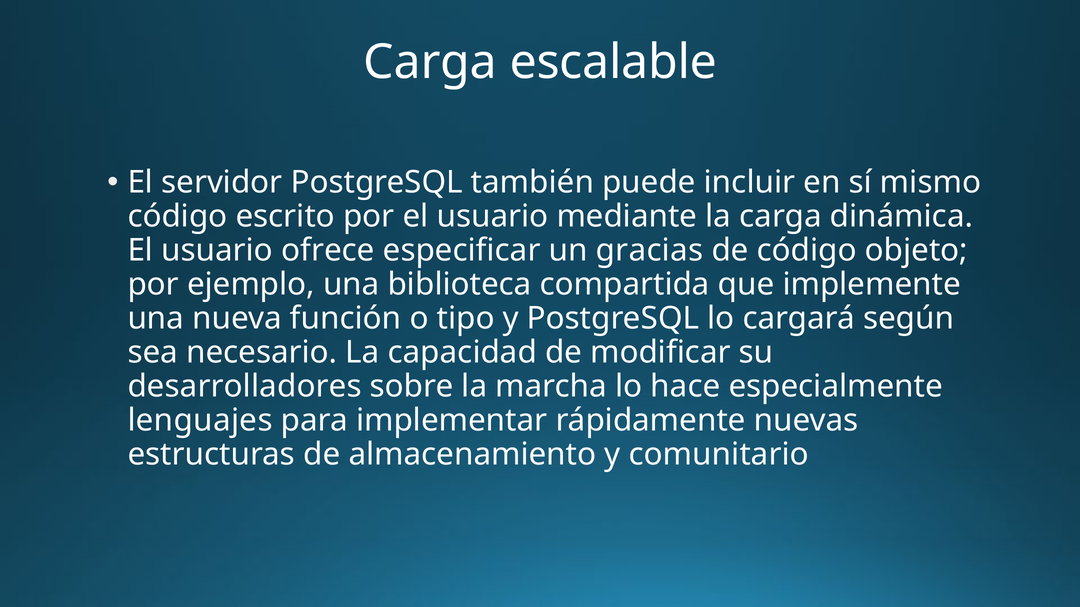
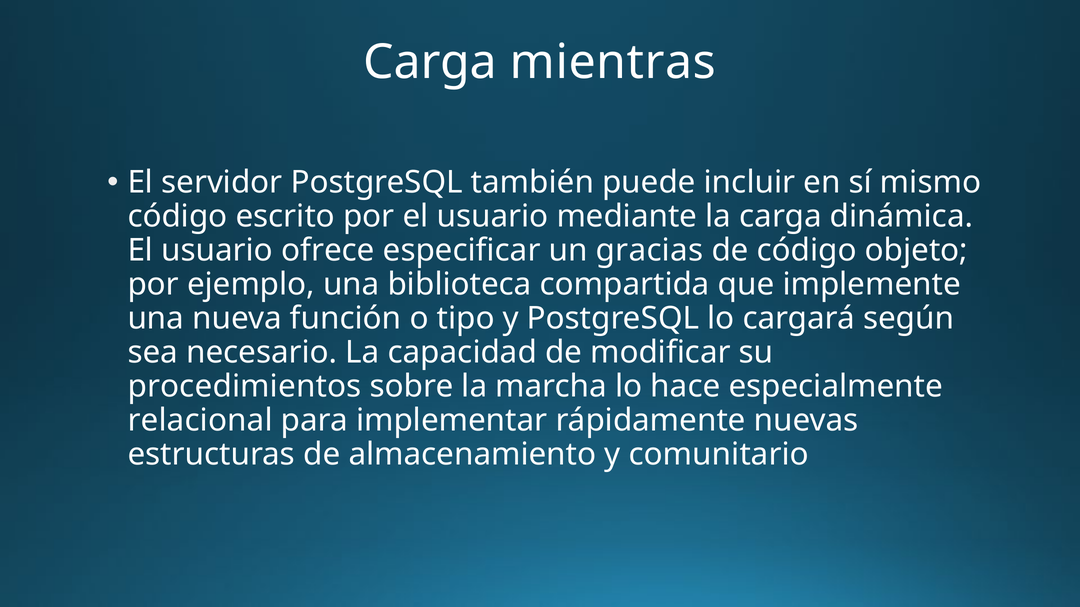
escalable: escalable -> mientras (613, 62)
desarrolladores: desarrolladores -> procedimientos (245, 387)
lenguajes: lenguajes -> relacional (200, 421)
